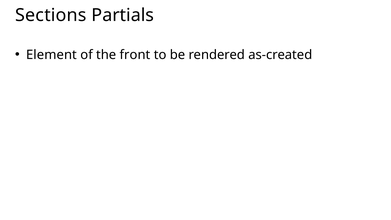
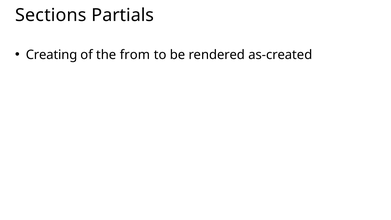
Element: Element -> Creating (52, 55)
front: front -> from (135, 55)
